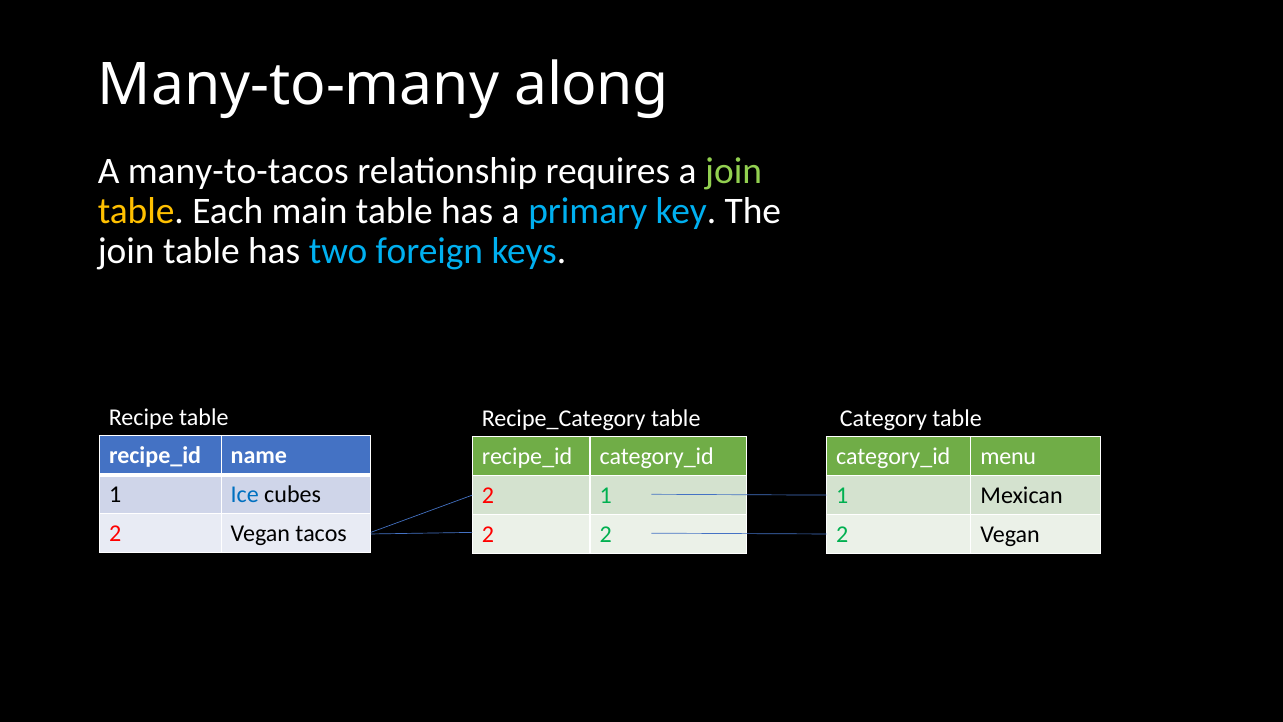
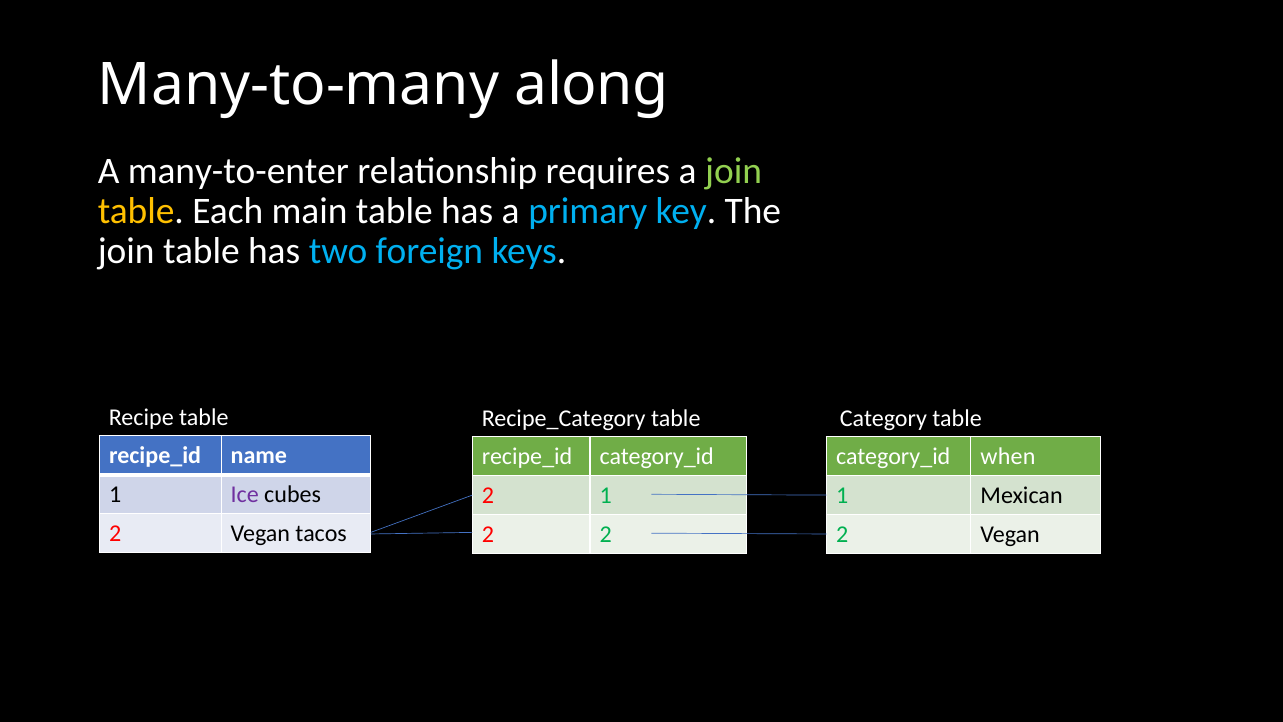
many-to-tacos: many-to-tacos -> many-to-enter (238, 171)
menu: menu -> when (1008, 456)
Ice colour: blue -> purple (245, 494)
